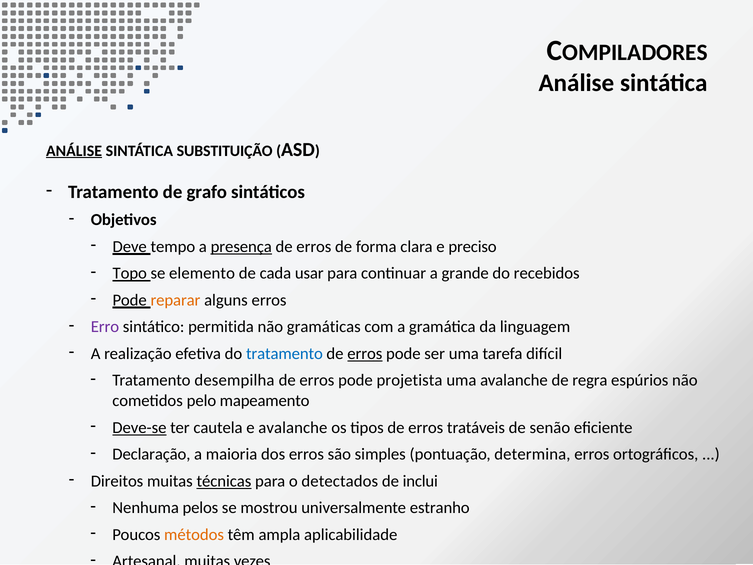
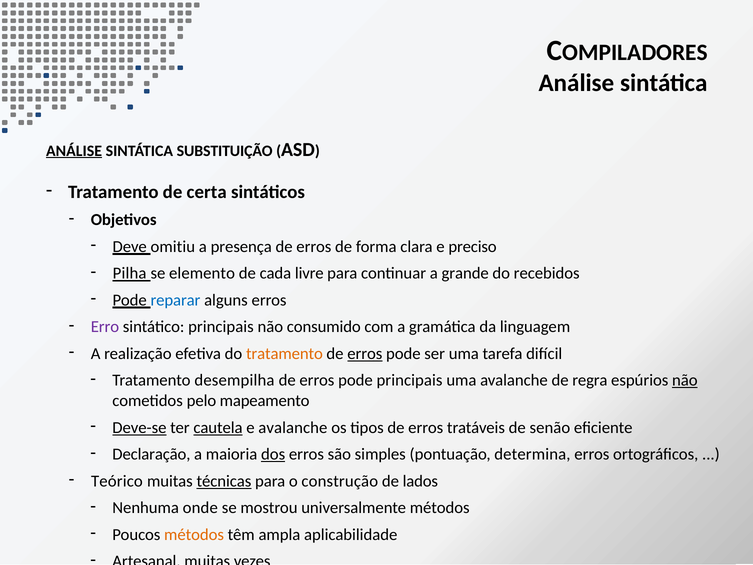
grafo: grafo -> certa (207, 192)
tempo: tempo -> omitiu (173, 247)
presença underline: present -> none (241, 247)
Topo: Topo -> Pilha (130, 273)
usar: usar -> livre (309, 273)
reparar colour: orange -> blue (175, 300)
sintático permitida: permitida -> principais (221, 327)
gramáticas: gramáticas -> consumido (324, 327)
tratamento colour: blue -> orange (284, 353)
pode projetista: projetista -> principais (409, 380)
não underline: none -> present (685, 380)
cautela underline: none -> present (218, 427)
dos underline: none -> present (273, 454)
Direitos: Direitos -> Teórico (117, 481)
detectados: detectados -> construção (340, 481)
inclui: inclui -> lados (420, 481)
pelos: pelos -> onde (200, 508)
universalmente estranho: estranho -> métodos (440, 508)
